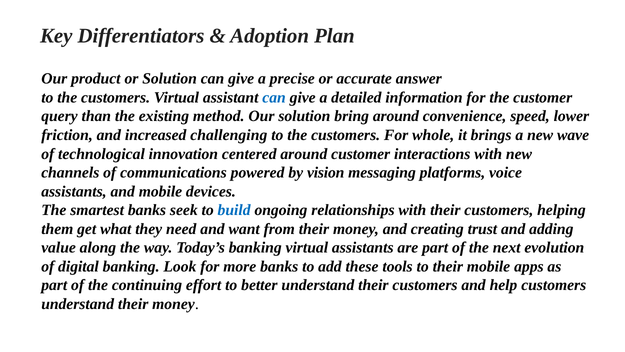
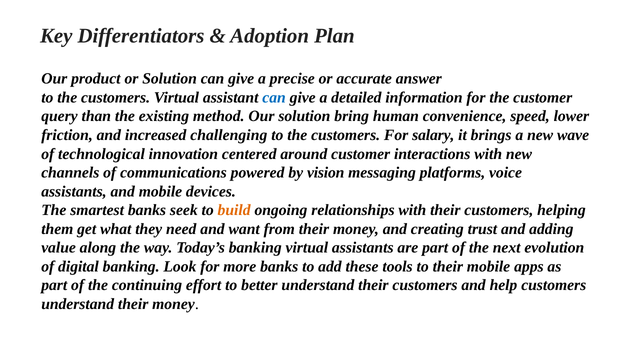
bring around: around -> human (396, 116)
whole: whole -> salary (433, 135)
build colour: blue -> orange (234, 210)
